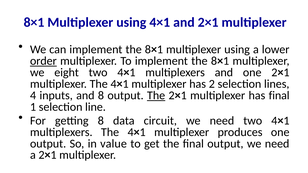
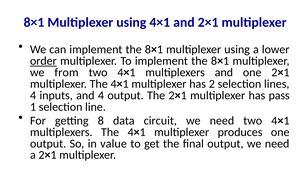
eight: eight -> from (67, 73)
and 8: 8 -> 4 (101, 96)
The underline: present -> none (156, 96)
has final: final -> pass (279, 96)
